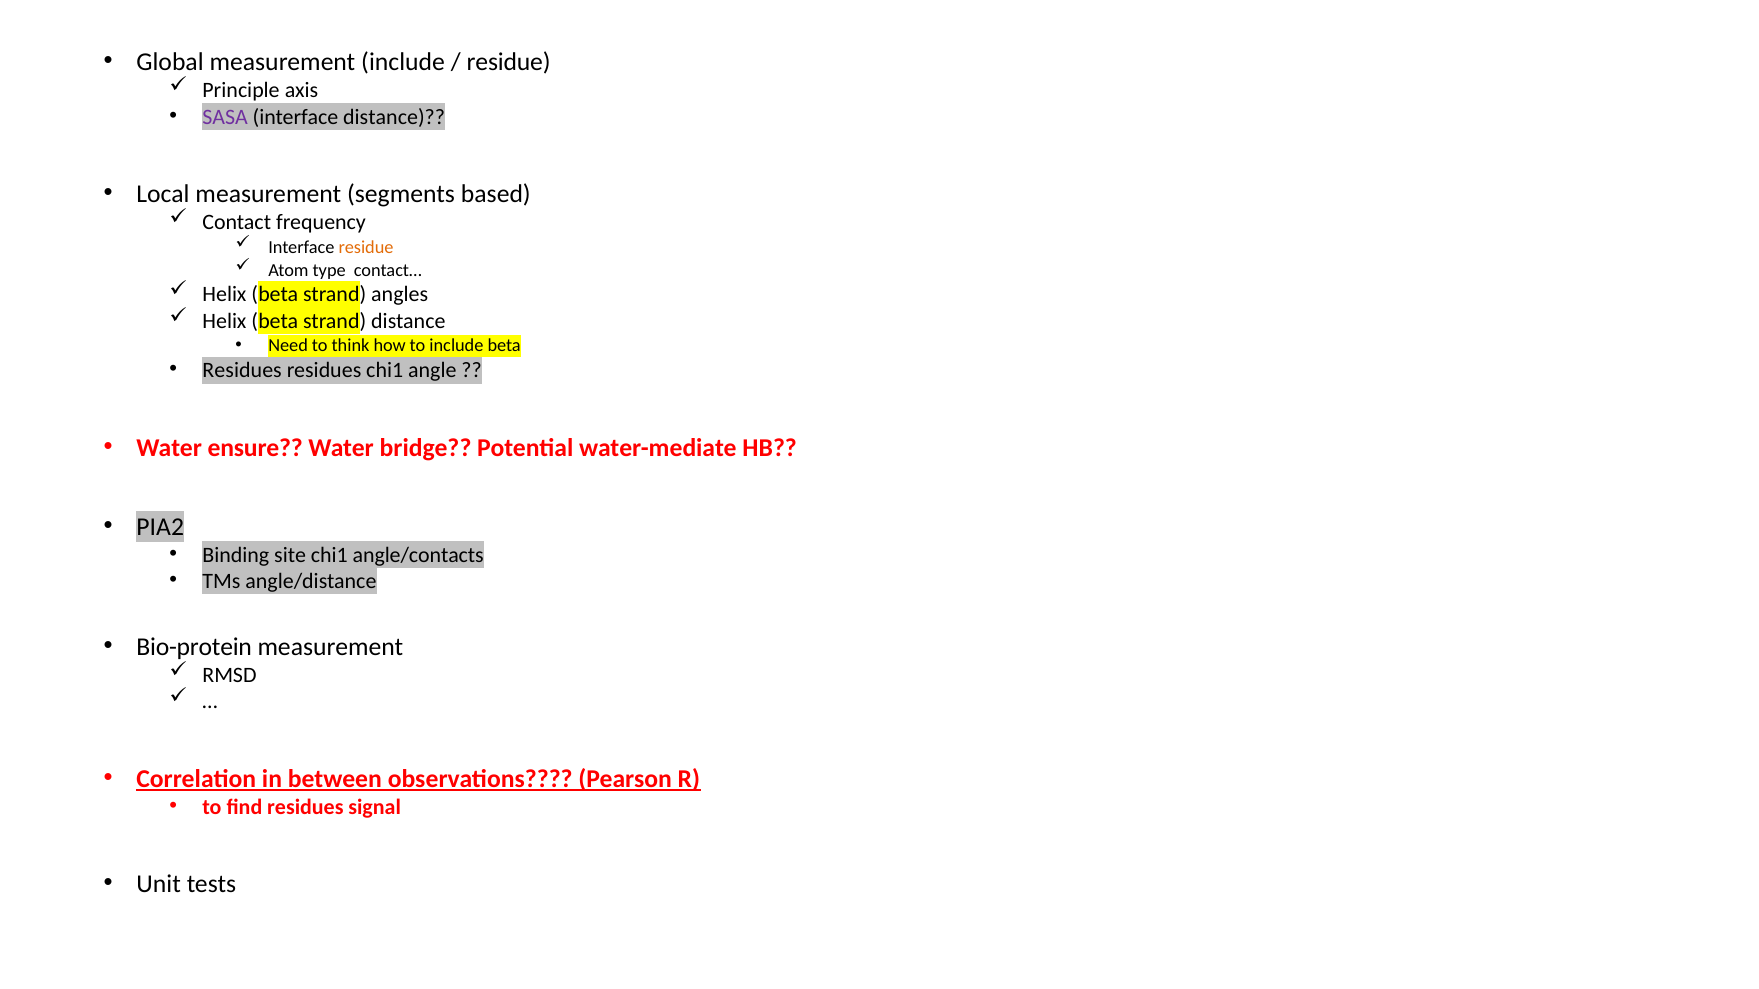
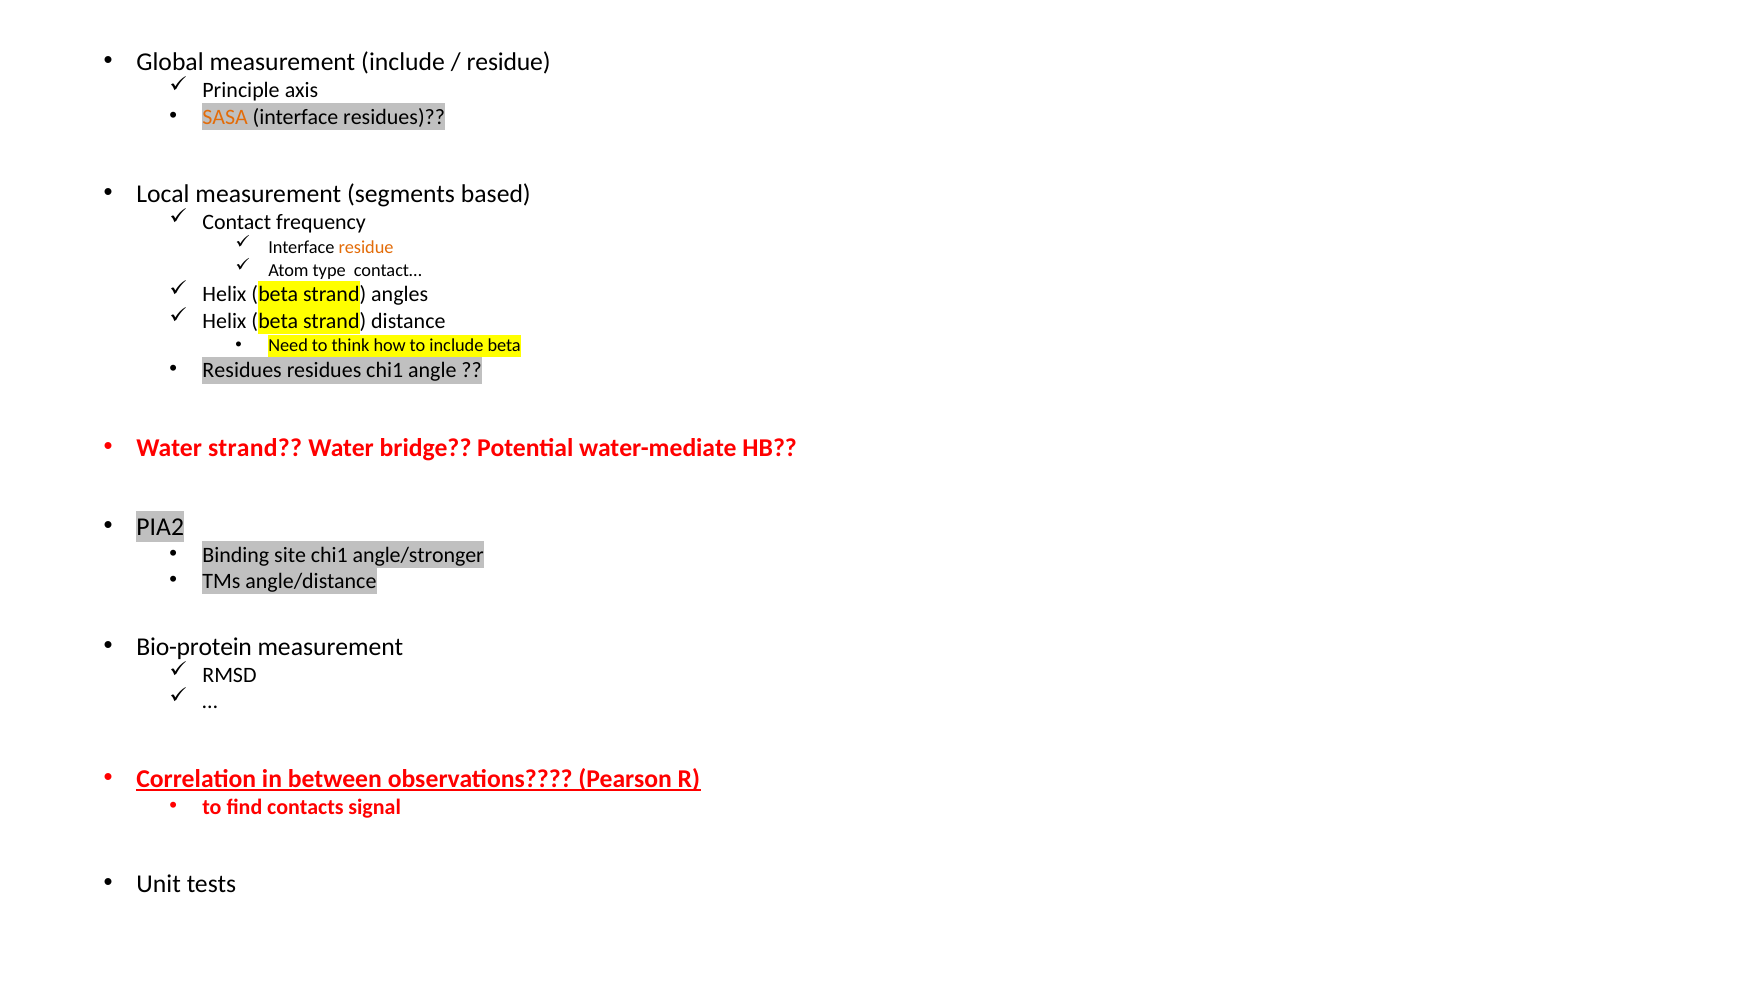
SASA colour: purple -> orange (225, 117)
interface distance: distance -> residues (394, 117)
Water ensure: ensure -> strand (255, 448)
angle/contacts: angle/contacts -> angle/stronger (418, 555)
find residues: residues -> contacts (305, 807)
